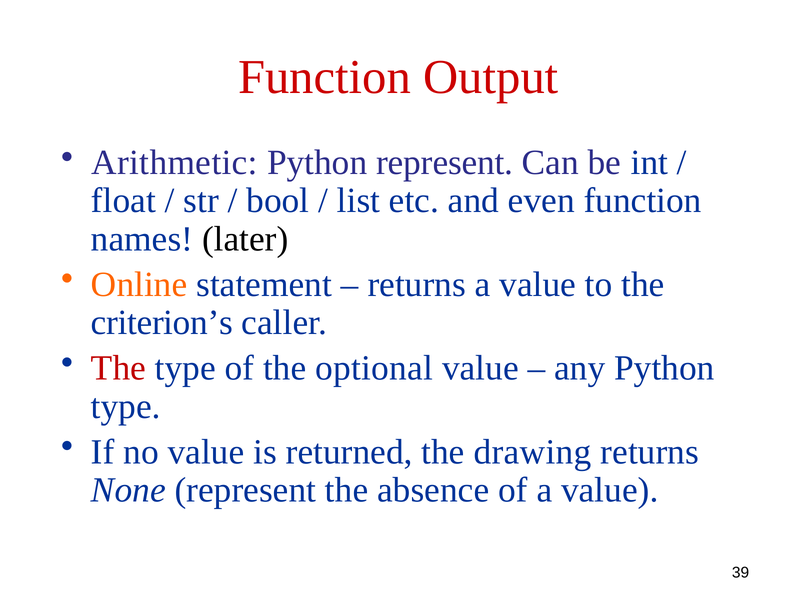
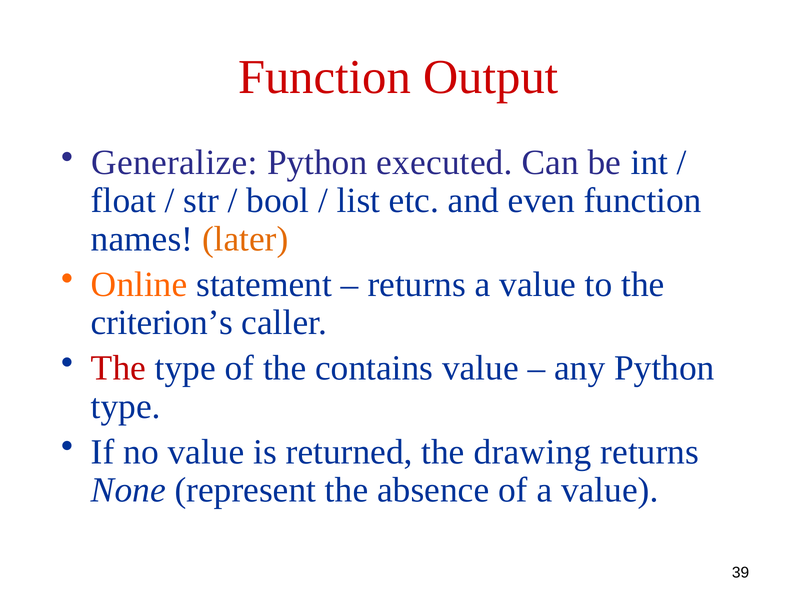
Arithmetic: Arithmetic -> Generalize (174, 162)
Python represent: represent -> executed (445, 162)
later colour: black -> orange (245, 239)
optional: optional -> contains (374, 368)
